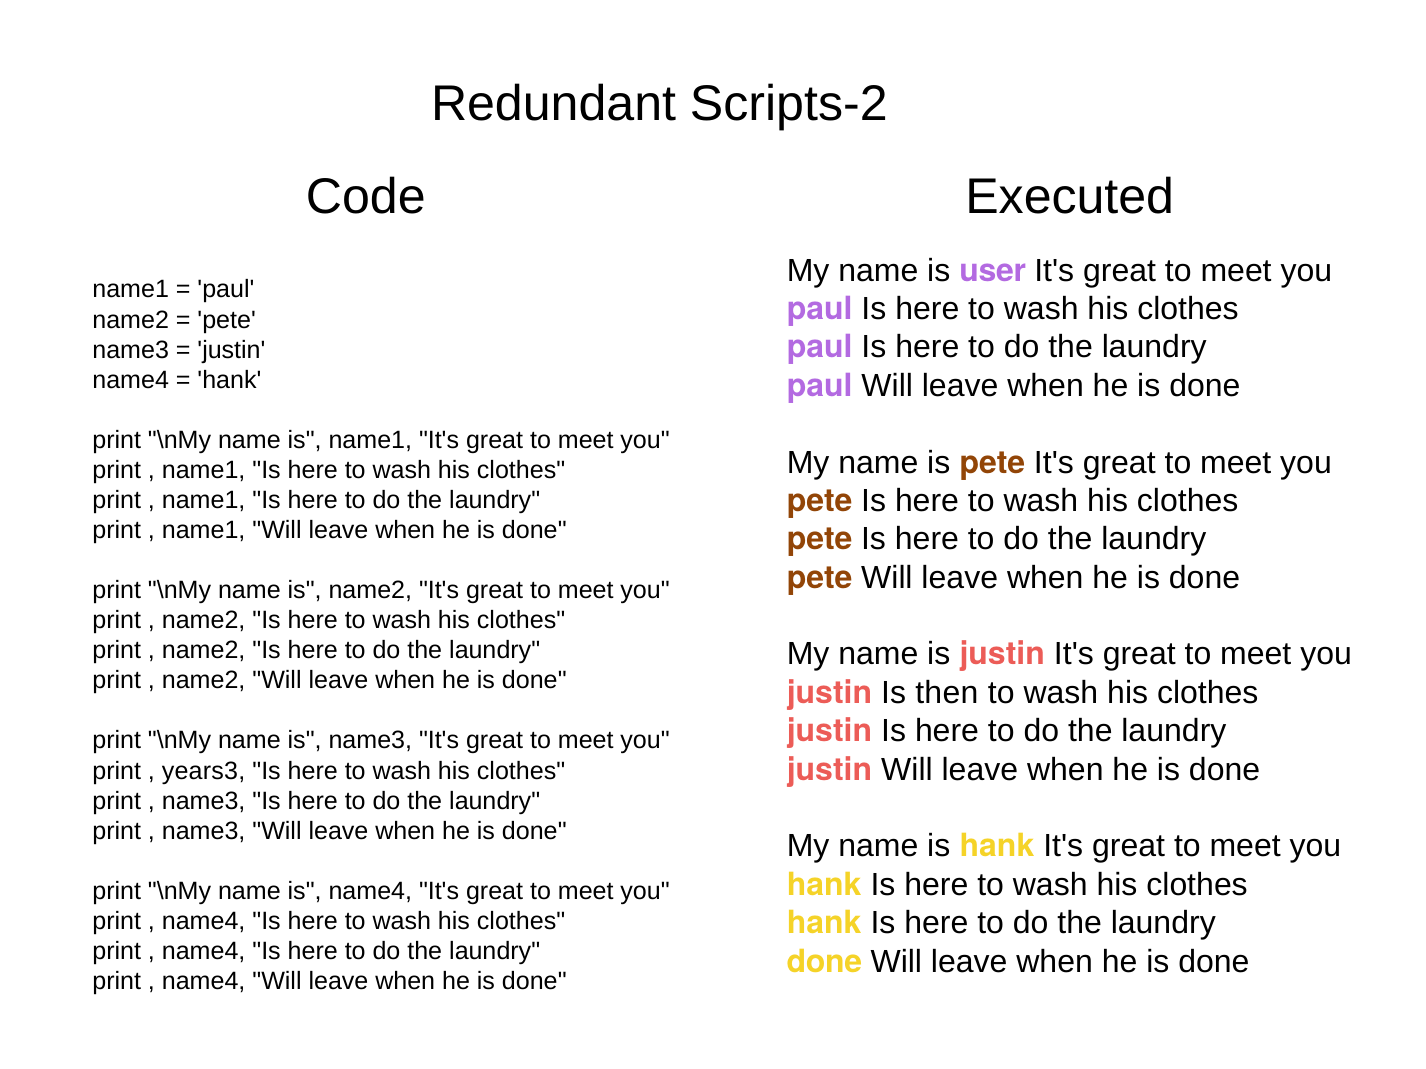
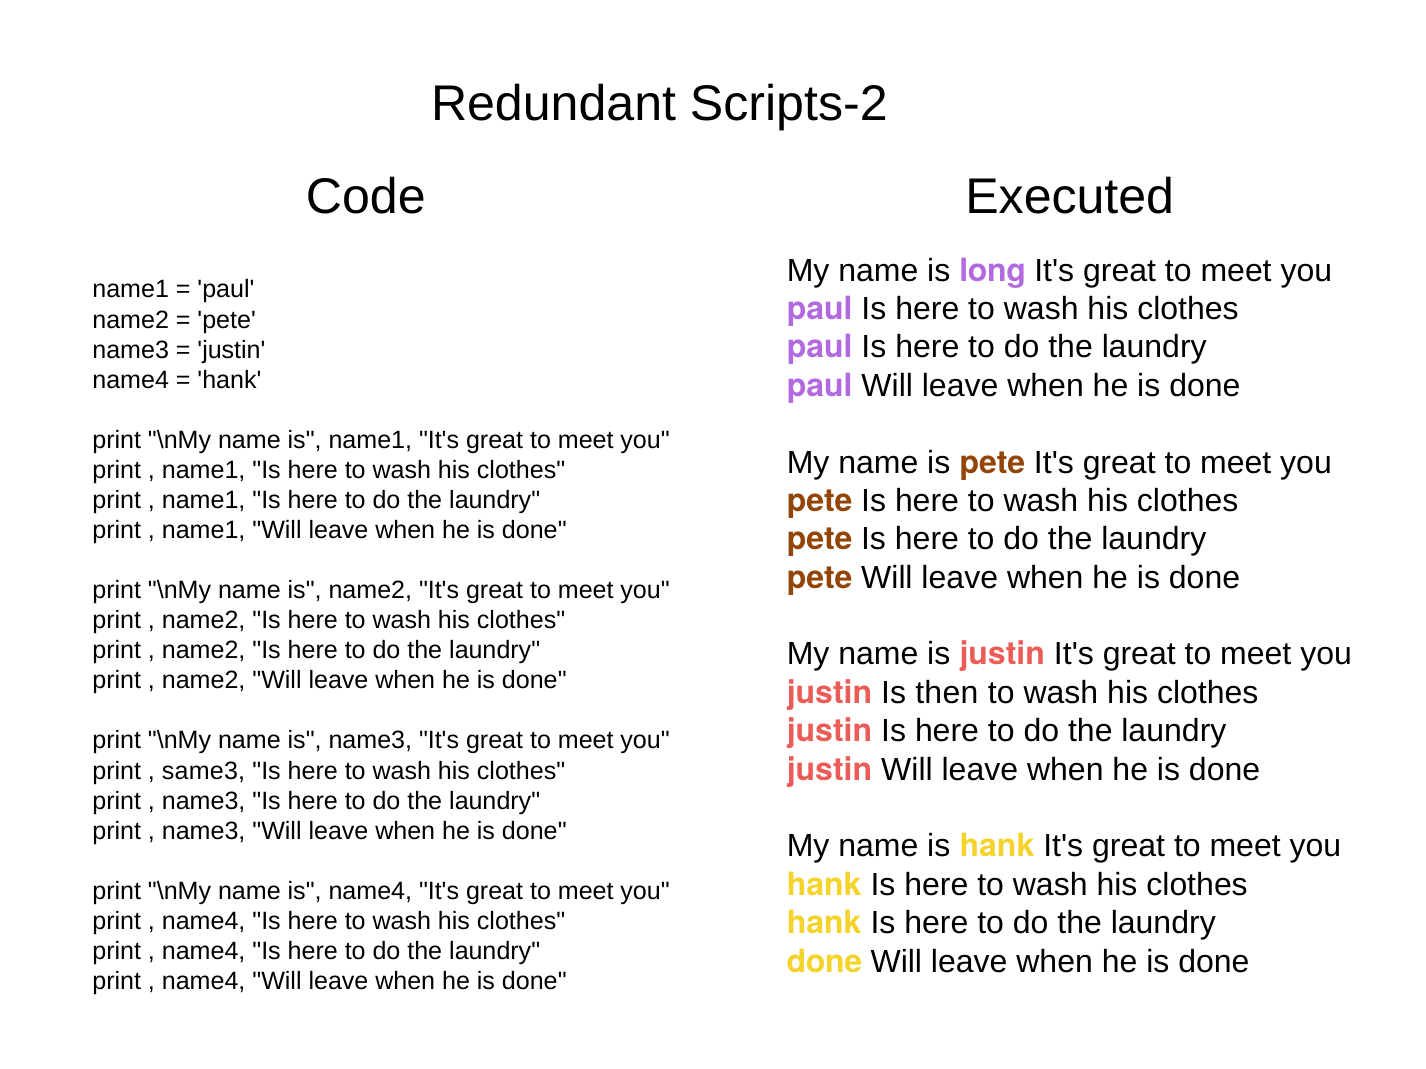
user: user -> long (993, 271)
years3: years3 -> same3 (203, 771)
